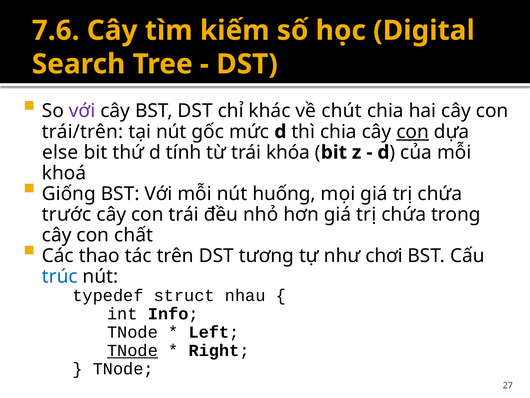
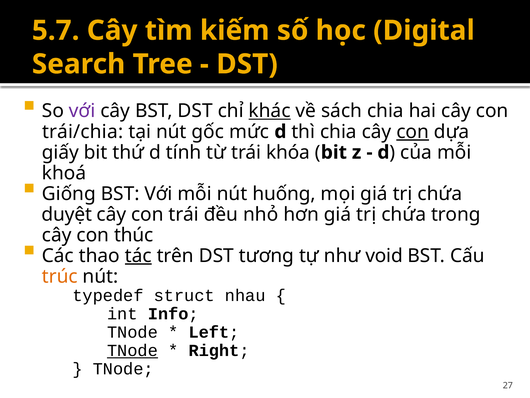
7.6: 7.6 -> 5.7 (56, 30)
khác underline: none -> present (270, 111)
chút: chút -> sách (342, 111)
trái/trên: trái/trên -> trái/chia (83, 132)
else: else -> giấy (60, 152)
trước: trước -> duyệt (67, 214)
chất: chất -> thúc (134, 235)
tác underline: none -> present (138, 255)
chơi: chơi -> void (384, 255)
trúc colour: blue -> orange (60, 276)
